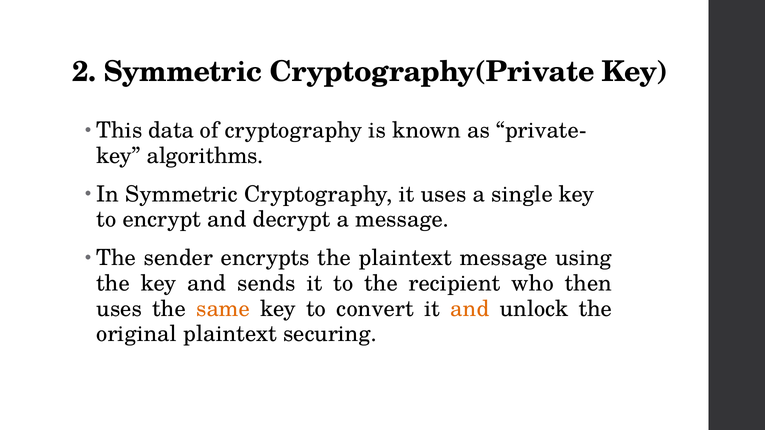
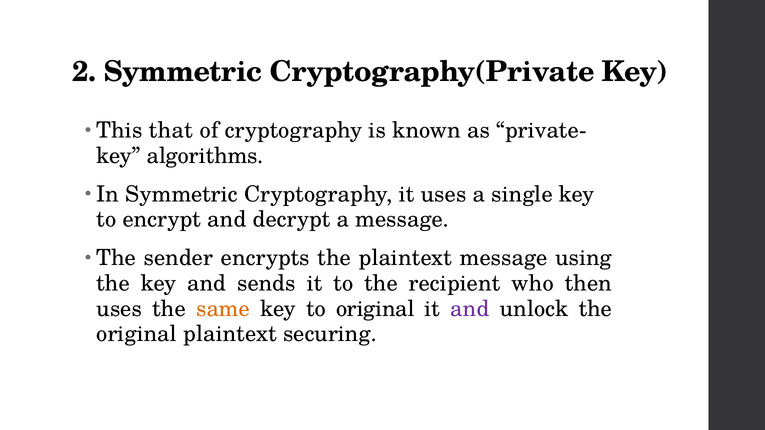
data: data -> that (171, 131)
to convert: convert -> original (375, 309)
and colour: orange -> purple (470, 309)
